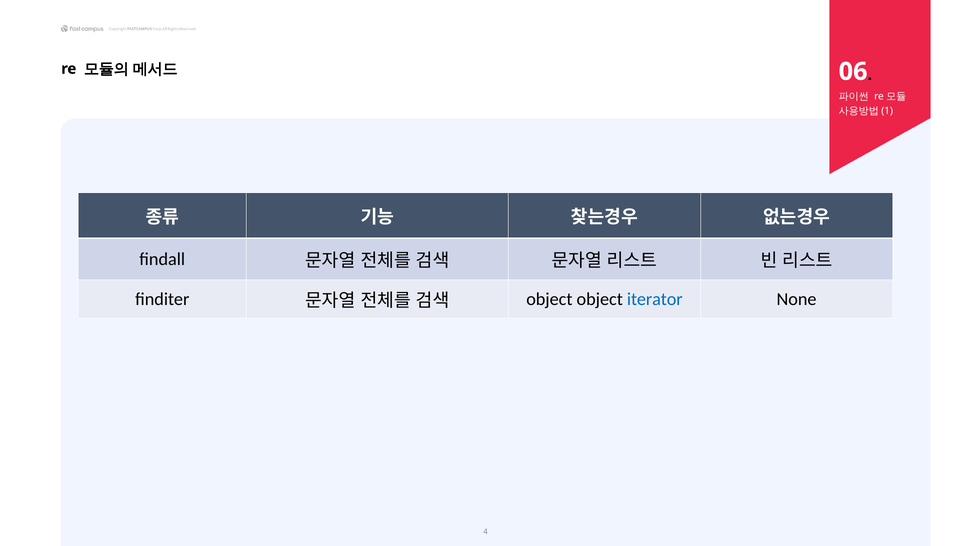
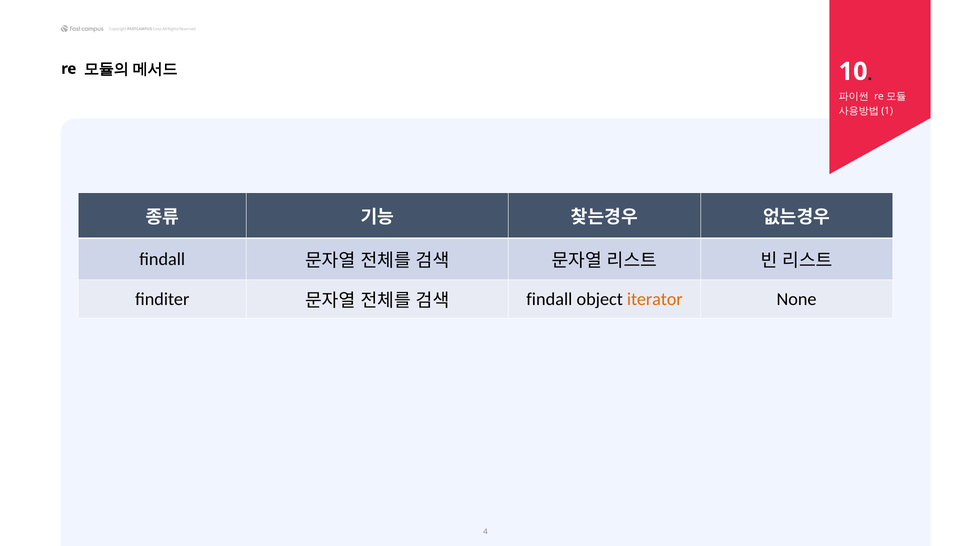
06: 06 -> 10 (853, 72)
object: object -> findall (549, 299)
iterator colour: blue -> orange (655, 299)
